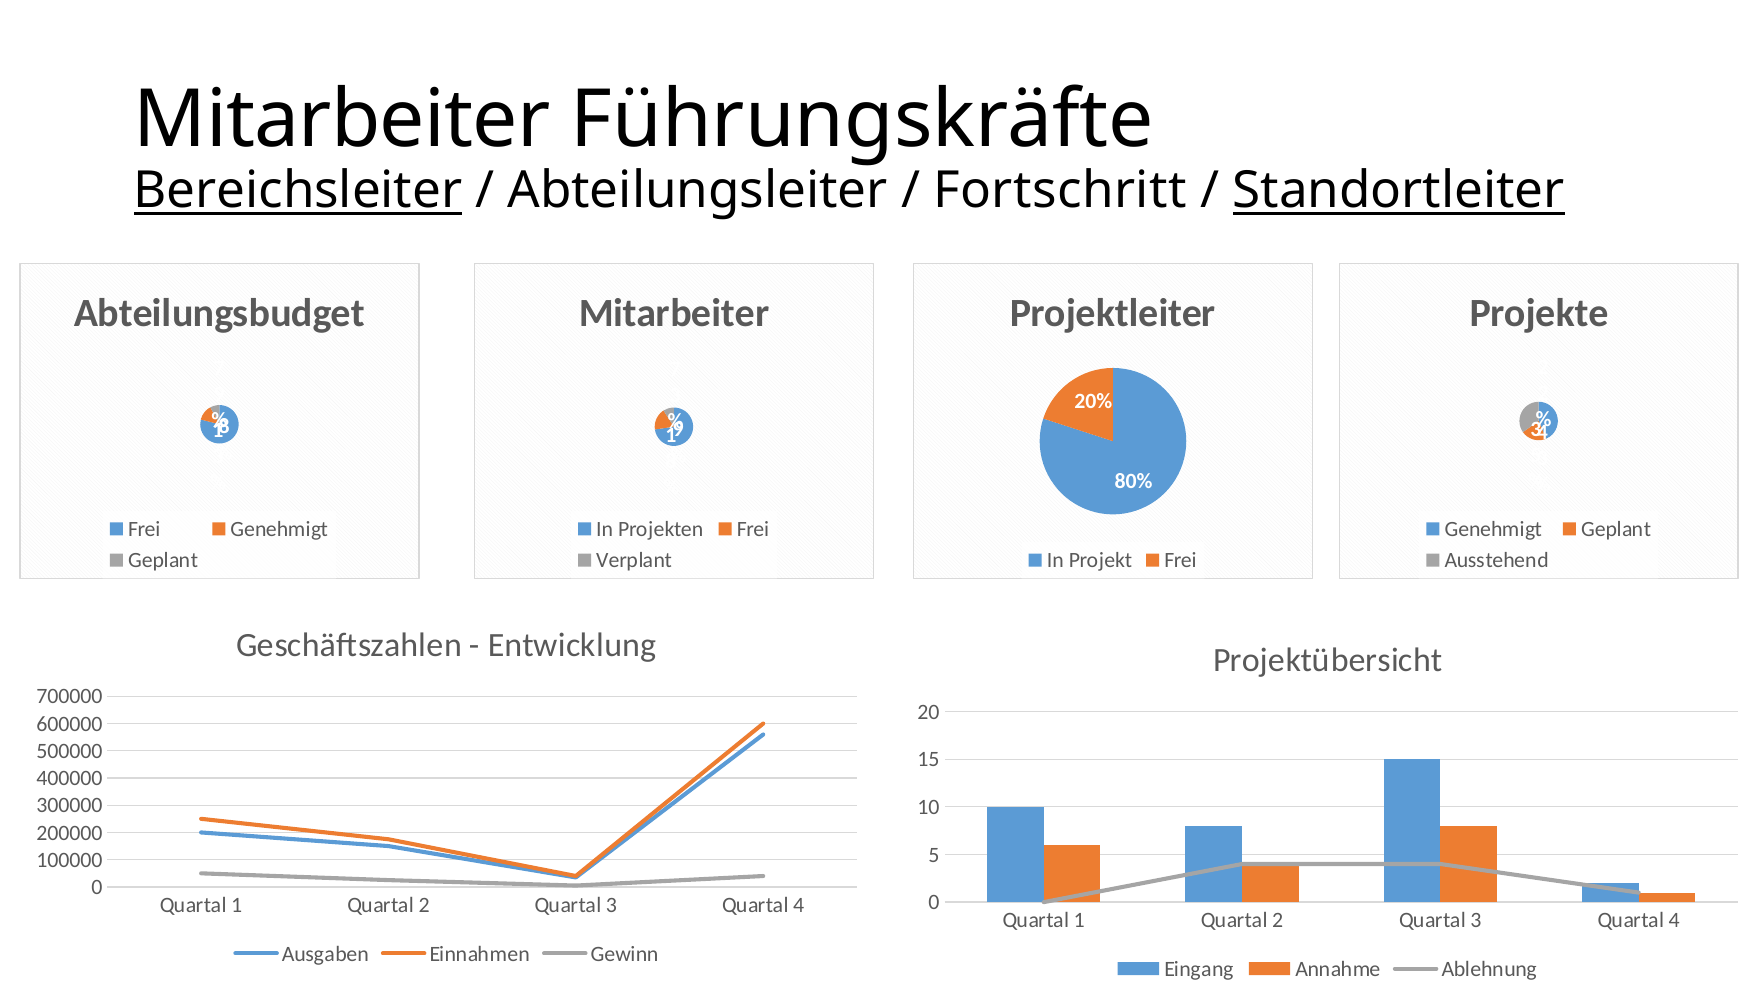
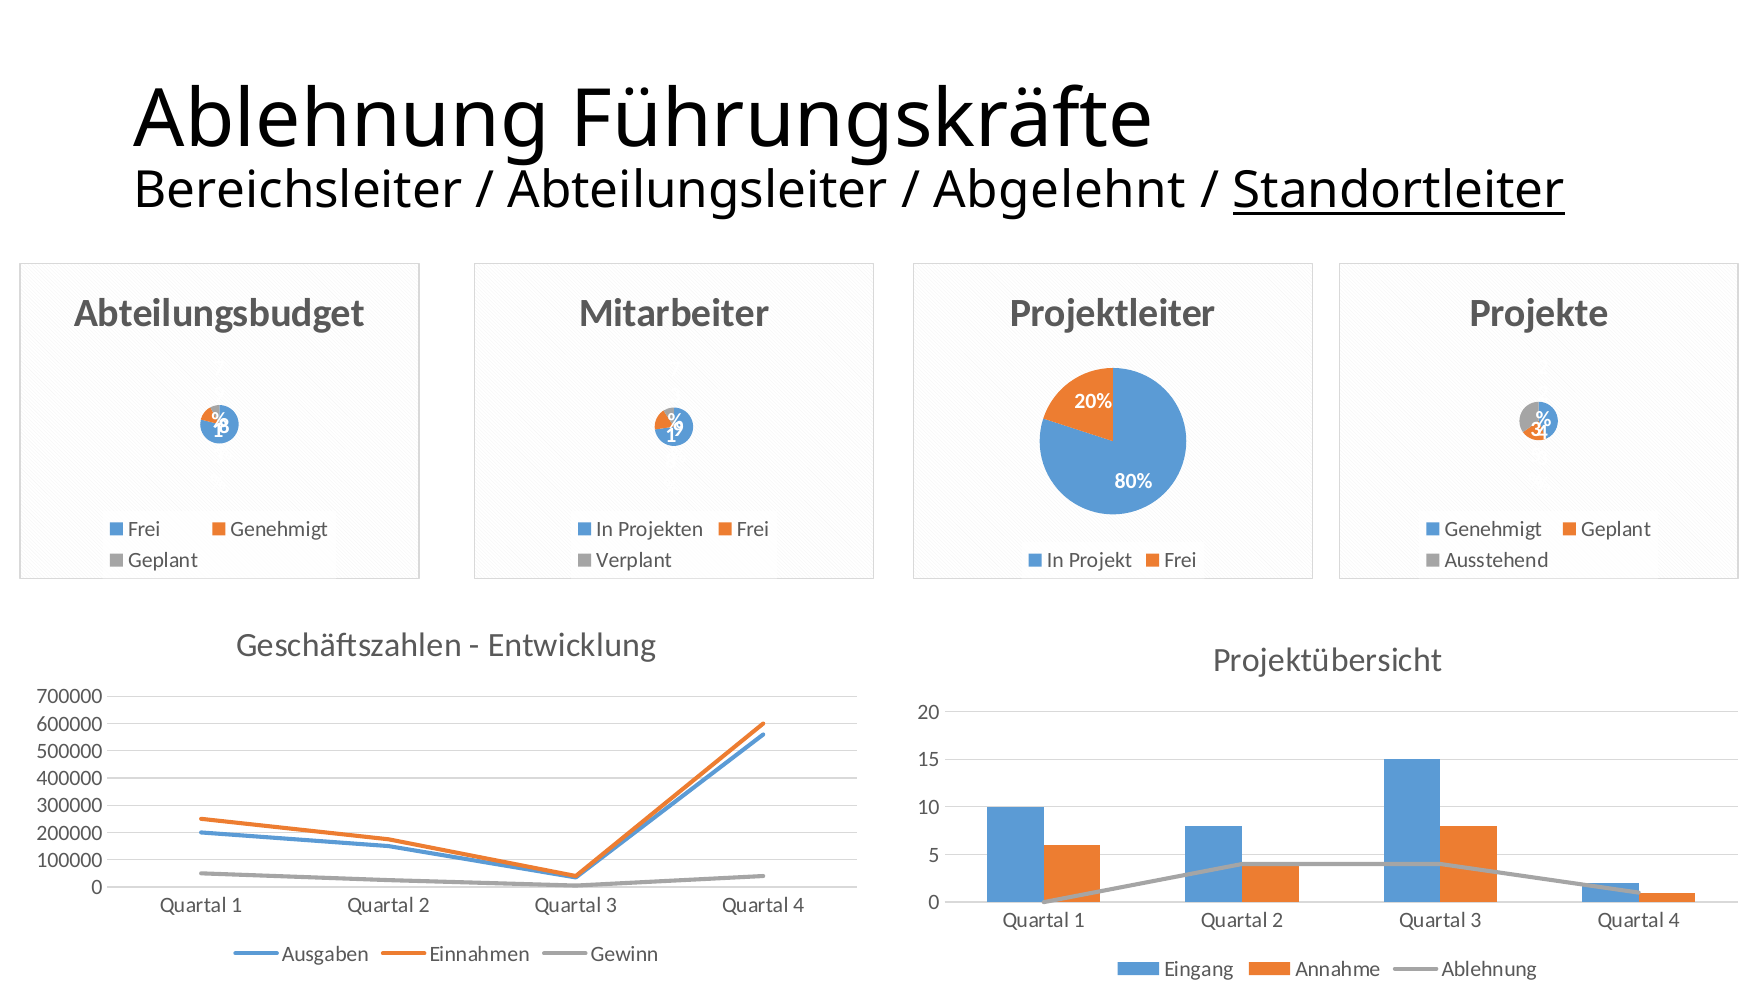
Mitarbeiter: Mitarbeiter -> Ablehnung (342, 120)
Bereichsleiter underline: present -> none (298, 191)
Fortschritt: Fortschritt -> Abgelehnt (1060, 191)
